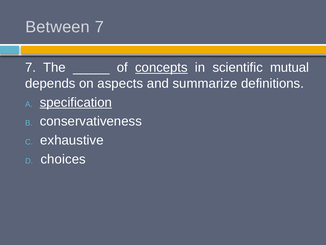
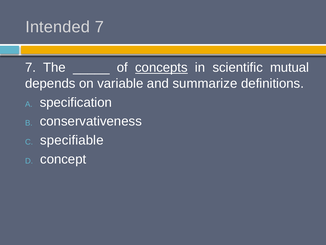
Between: Between -> Intended (58, 27)
aspects: aspects -> variable (120, 83)
specification underline: present -> none (76, 102)
exhaustive: exhaustive -> specifiable (72, 140)
choices: choices -> concept (63, 159)
